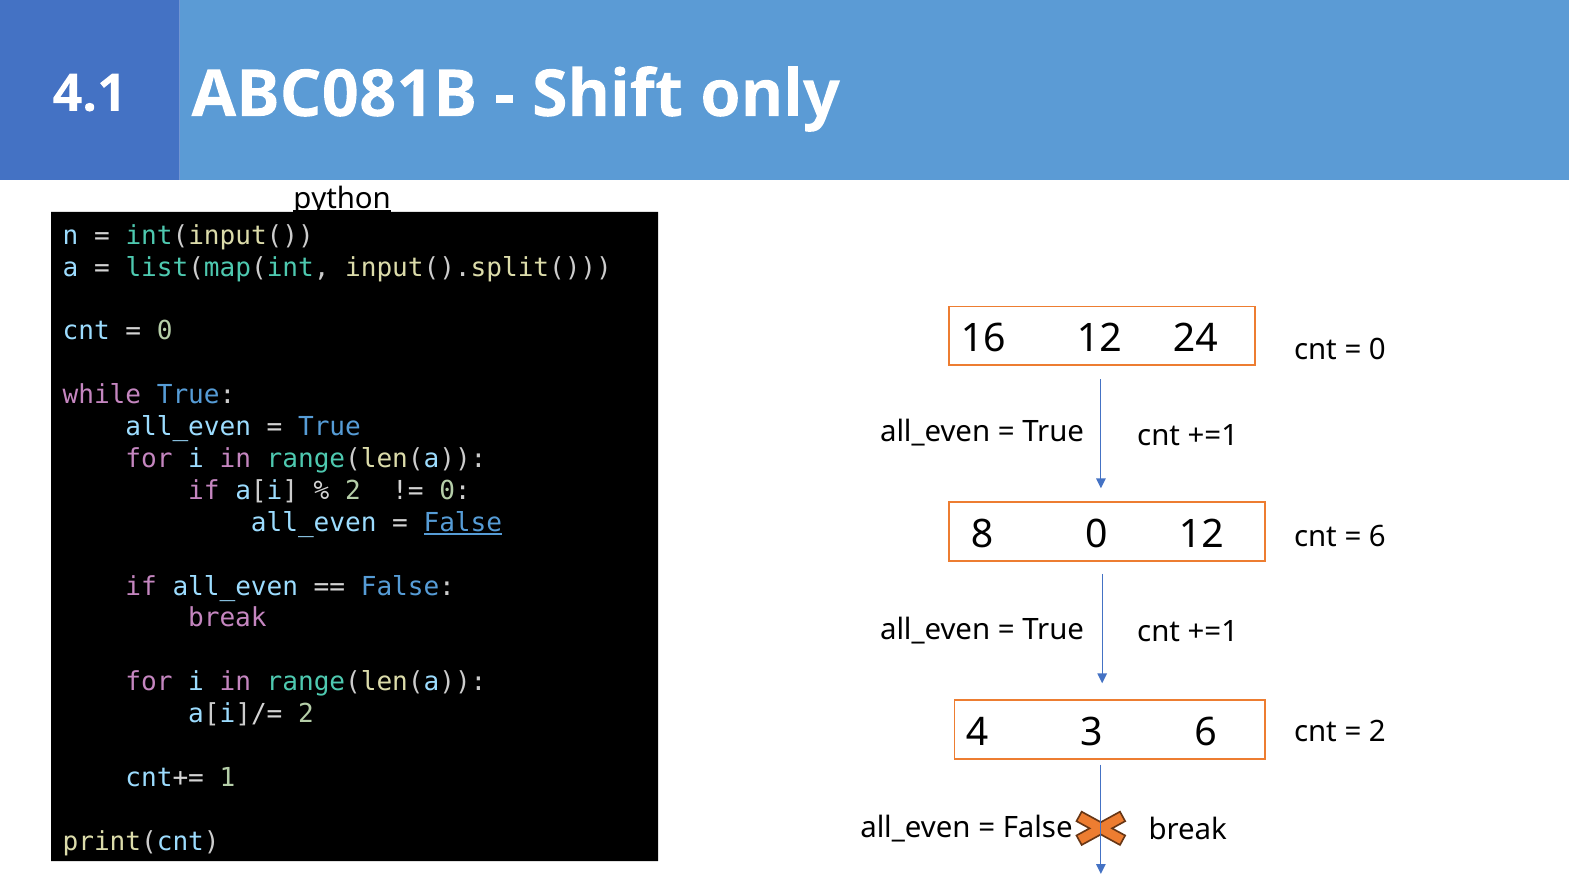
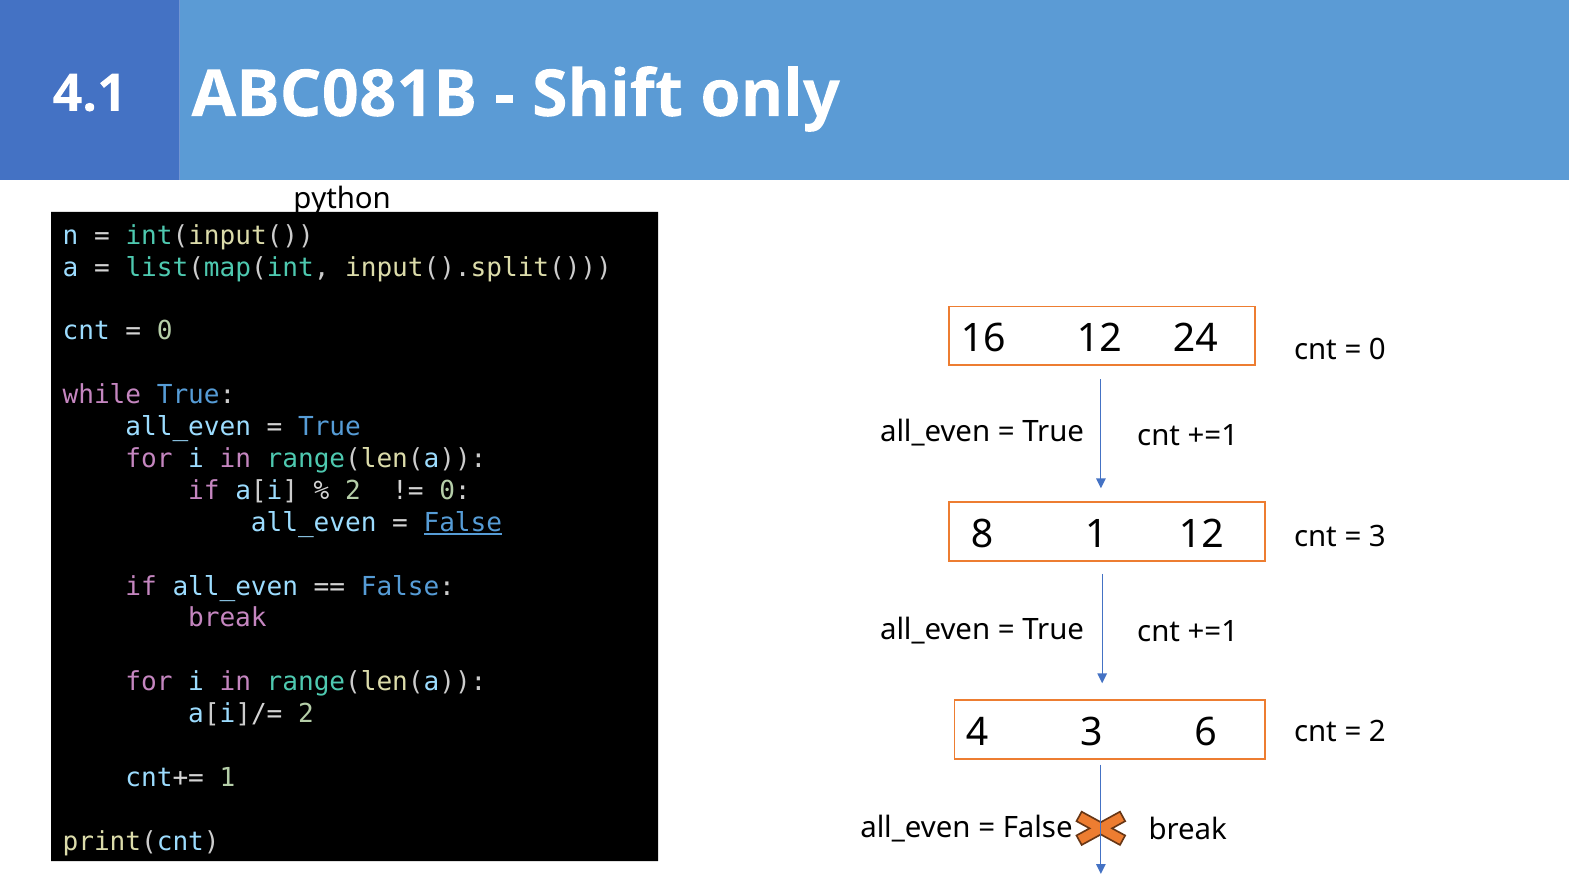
python underline: present -> none (342, 198)
8 0: 0 -> 1 (1096, 534)
6: 6 -> 3 (1377, 536)
